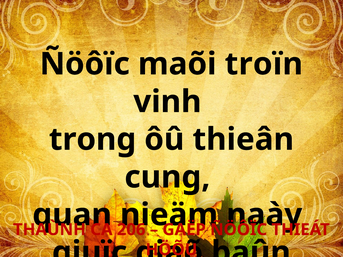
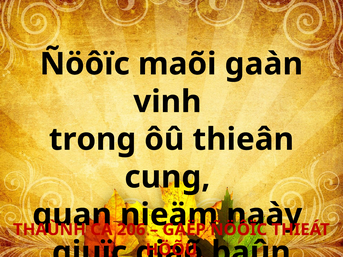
troïn: troïn -> gaàn (264, 64)
